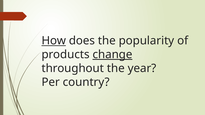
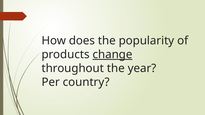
How underline: present -> none (54, 41)
